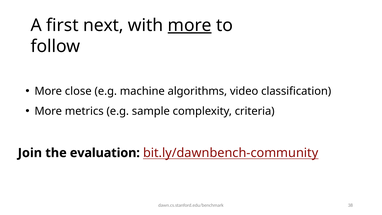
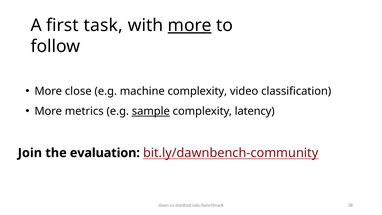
next: next -> task (103, 25)
machine algorithms: algorithms -> complexity (197, 91)
sample underline: none -> present (151, 111)
criteria: criteria -> latency (255, 111)
